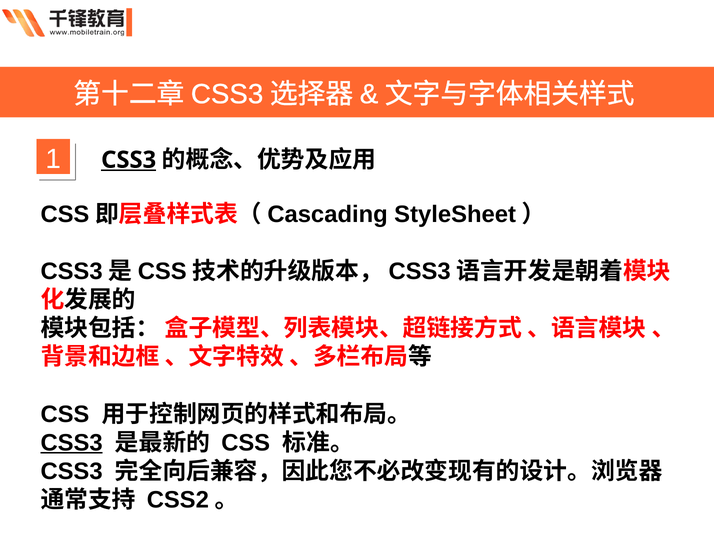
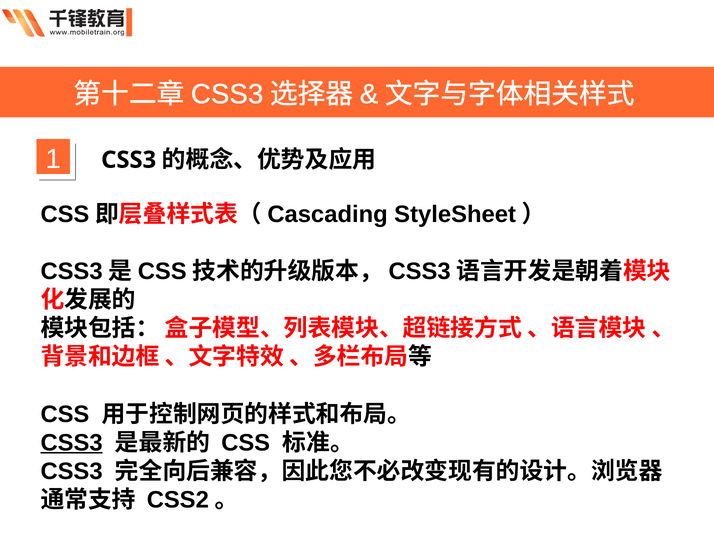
CSS3 underline: present -> none (129, 160)
